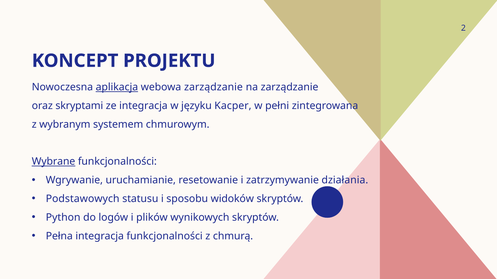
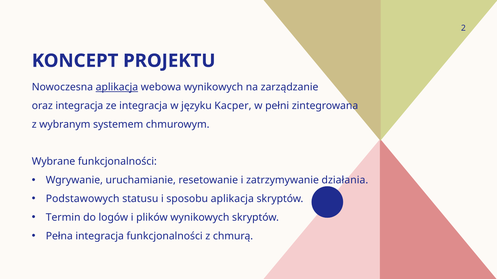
webowa zarządzanie: zarządzanie -> wynikowych (214, 87)
oraz skryptami: skryptami -> integracja (79, 106)
Wybrane underline: present -> none (54, 162)
sposobu widoków: widoków -> aplikacja (232, 199)
Python: Python -> Termin (63, 218)
